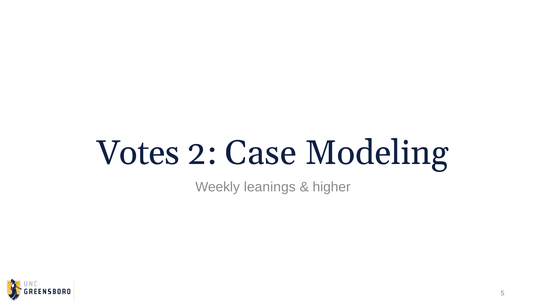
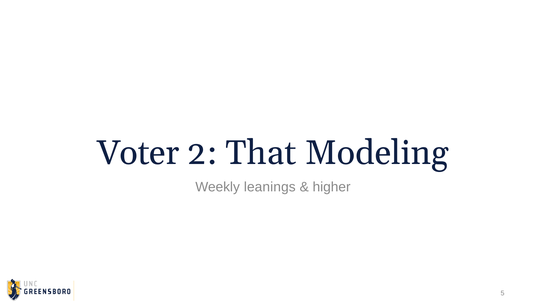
Votes: Votes -> Voter (138, 153)
Case: Case -> That (261, 153)
